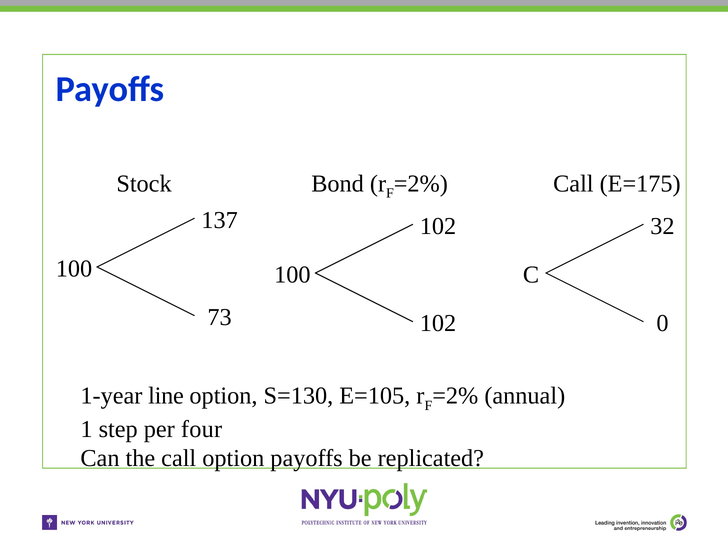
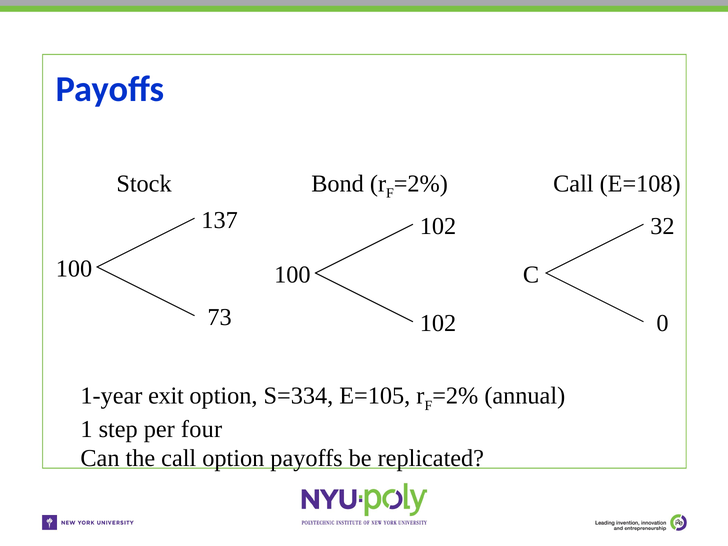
E=175: E=175 -> E=108 (640, 184)
line: line -> exit (166, 396)
S=130: S=130 -> S=334 (298, 396)
